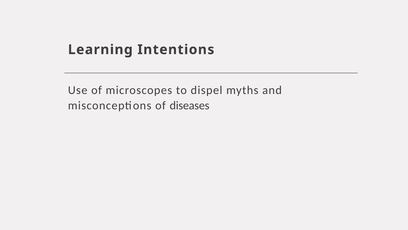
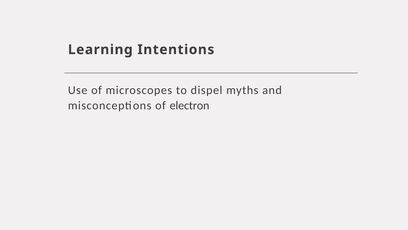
diseases: diseases -> electron (190, 105)
